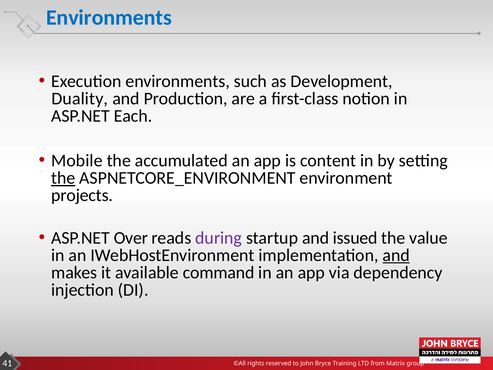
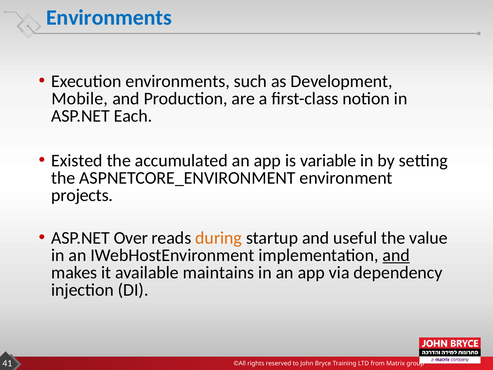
Duality: Duality -> Mobile (80, 98)
Mobile: Mobile -> Existed (77, 161)
content: content -> variable (328, 161)
the underline: present -> none (63, 178)
during colour: purple -> orange (219, 238)
issued: issued -> useful (355, 238)
command: command -> maintains (219, 272)
